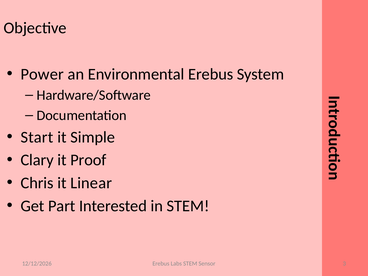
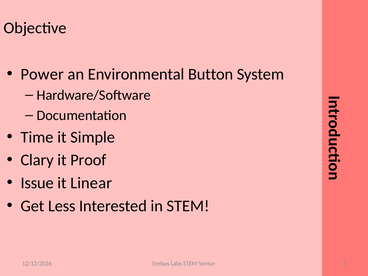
Environmental Erebus: Erebus -> Button (211, 74)
Start: Start -> Time (37, 137)
Chris: Chris -> Issue (37, 183)
Part: Part -> Less (62, 206)
